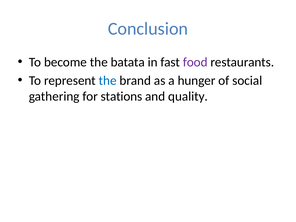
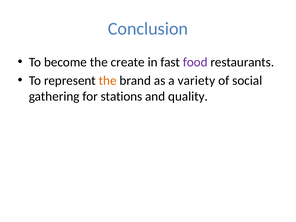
batata: batata -> create (128, 62)
the colour: blue -> orange (108, 81)
hunger: hunger -> variety (196, 81)
